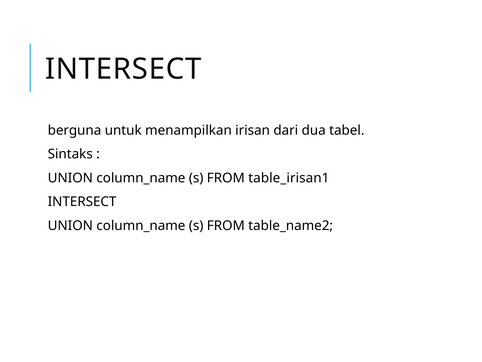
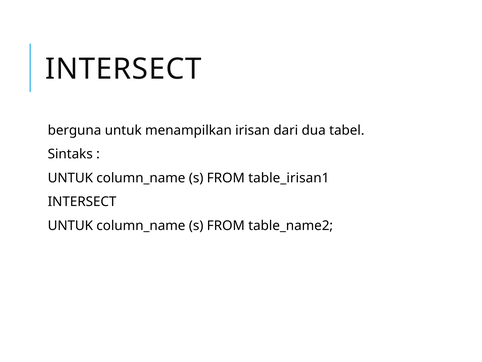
UNION: UNION -> UNTUK (70, 178)
UNION: UNION -> UNTUK (70, 225)
